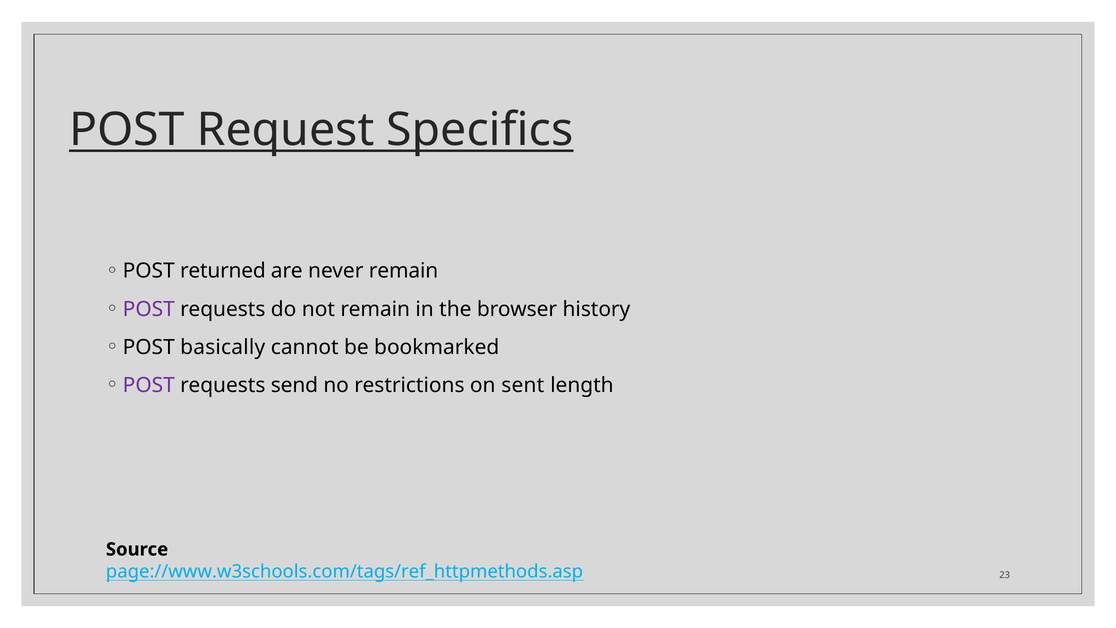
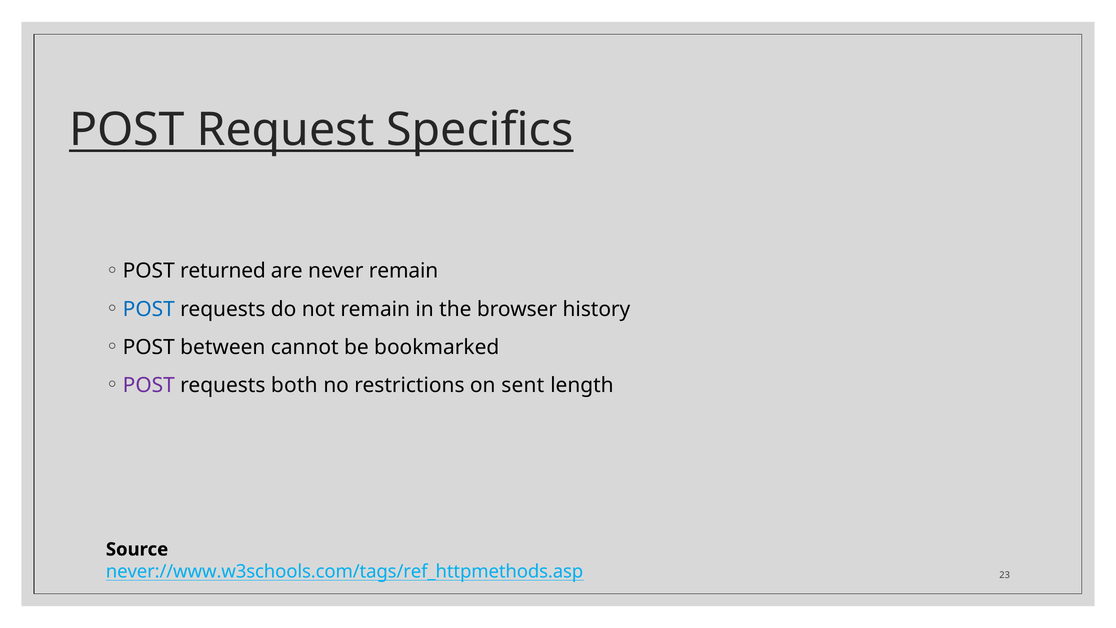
POST colour: purple -> blue (149, 309)
basically: basically -> between (223, 347)
send: send -> both (294, 385)
page://www.w3schools.com/tags/ref_httpmethods.asp: page://www.w3schools.com/tags/ref_httpmethods.asp -> never://www.w3schools.com/tags/ref_httpmethods.asp (345, 572)
